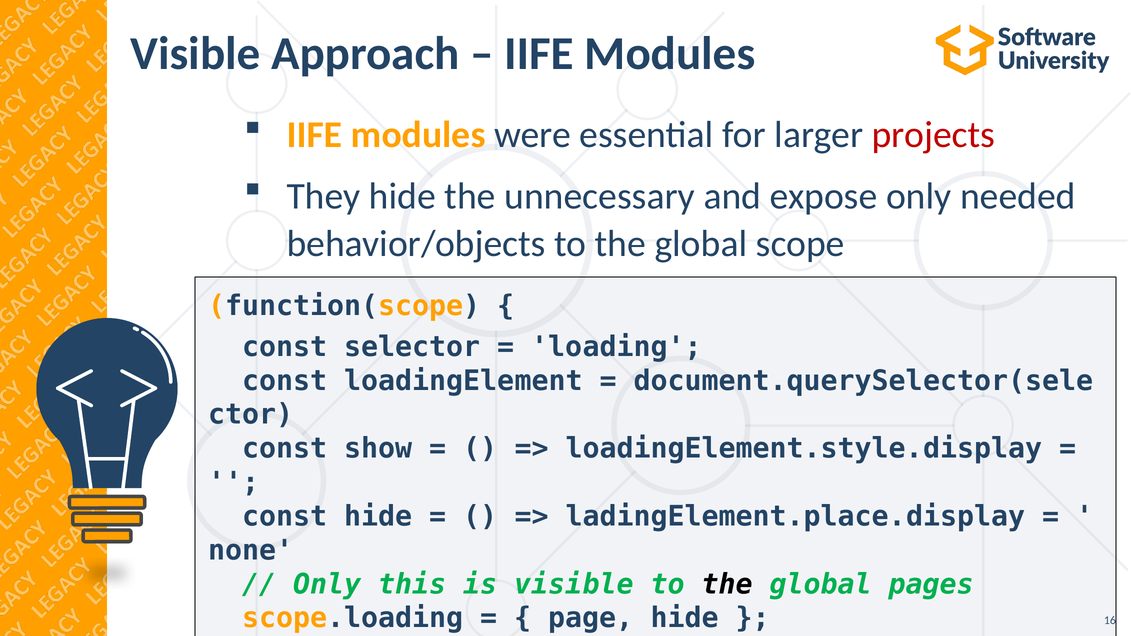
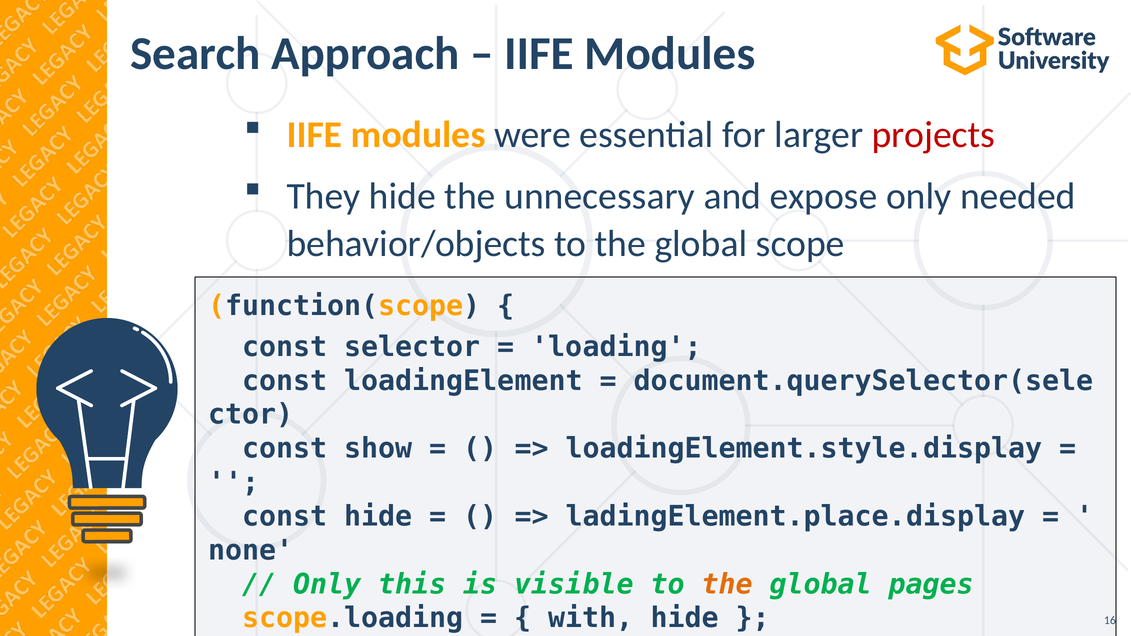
Visible: Visible -> Search (195, 54)
the colour: black -> orange (727, 584)
page: page -> with (591, 618)
